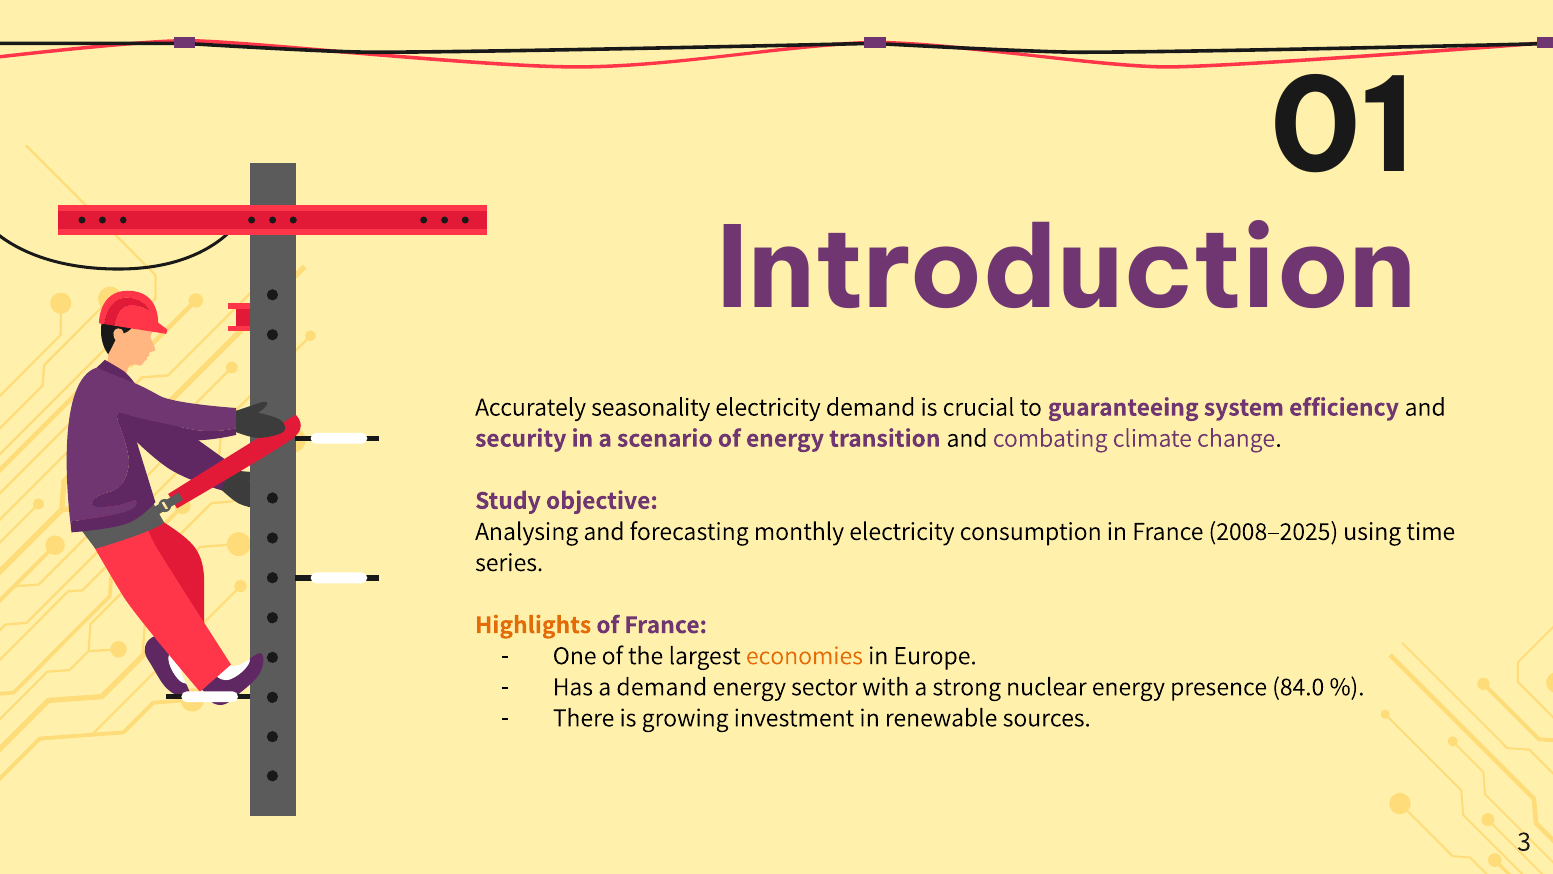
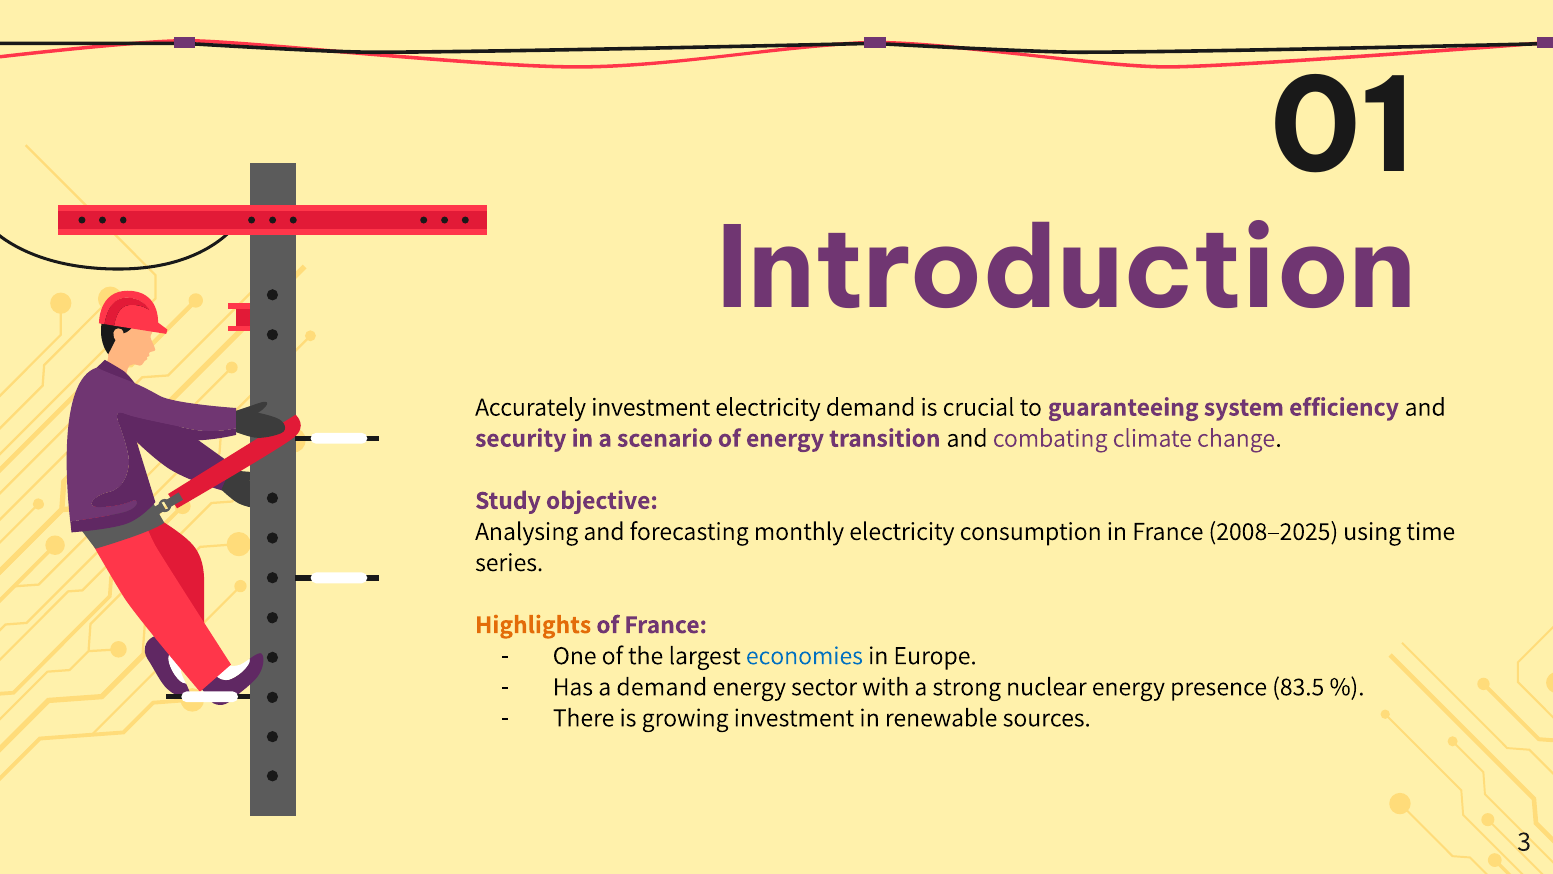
Accurately seasonality: seasonality -> investment (651, 407)
economies colour: orange -> blue (804, 655)
84.0: 84.0 -> 83.5 (1298, 686)
